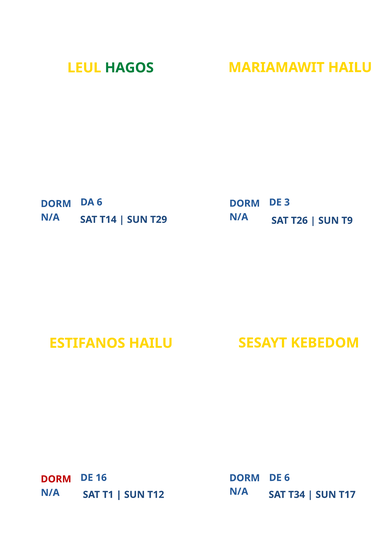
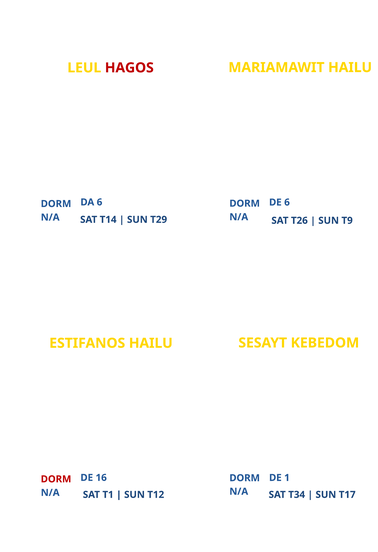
HAGOS colour: green -> red (129, 68)
DE 3: 3 -> 6 (287, 202)
DE 6: 6 -> 1 (287, 478)
